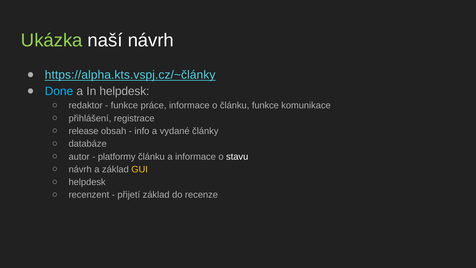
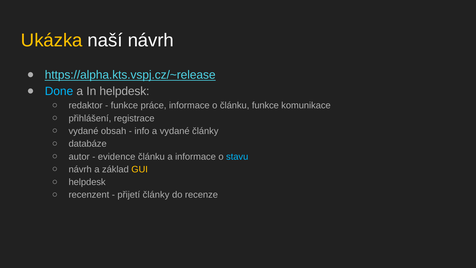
Ukázka colour: light green -> yellow (52, 40)
https://alpha.kts.vspj.cz/~články: https://alpha.kts.vspj.cz/~články -> https://alpha.kts.vspj.cz/~release (130, 75)
release: release -> vydané (84, 131)
platformy: platformy -> evidence (117, 156)
stavu colour: white -> light blue (237, 156)
přijetí základ: základ -> články (156, 195)
